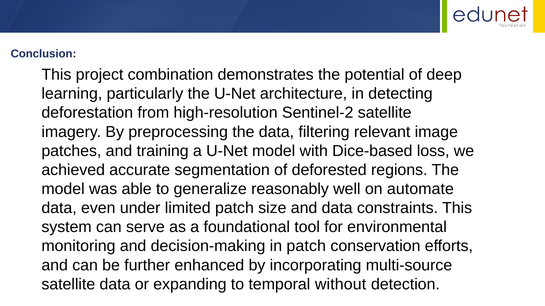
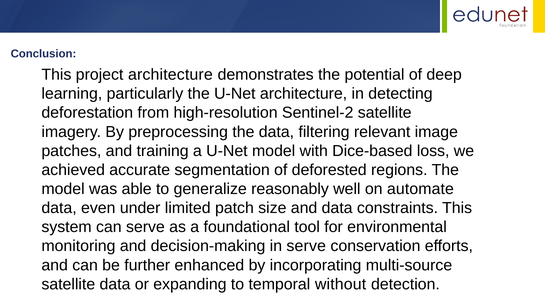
project combination: combination -> architecture (170, 75)
in patch: patch -> serve (306, 247)
